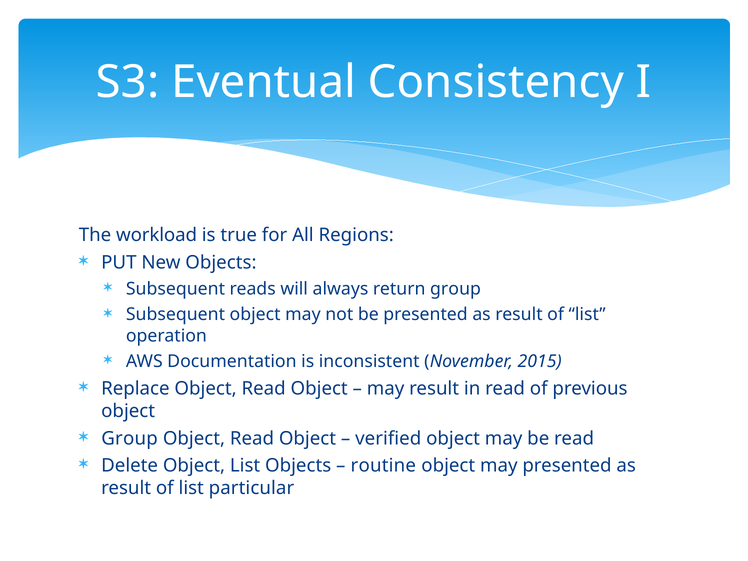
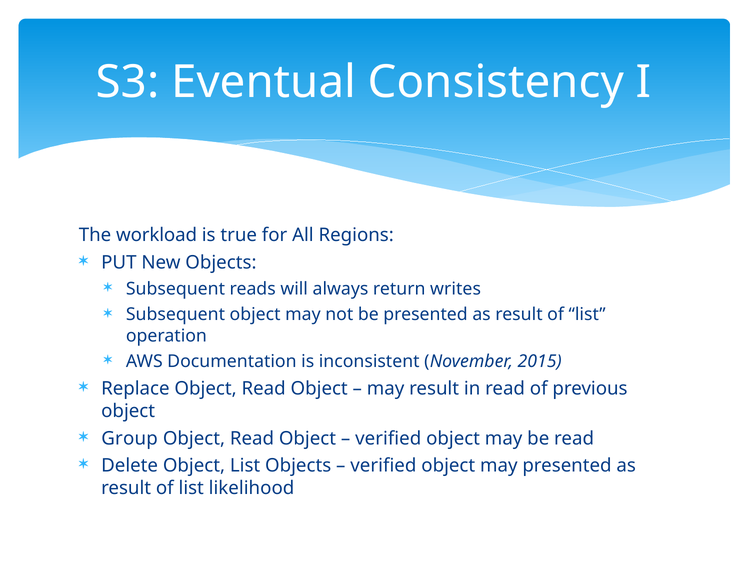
return group: group -> writes (456, 289)
routine: routine -> verified (383, 466)
particular: particular -> likelihood (252, 488)
